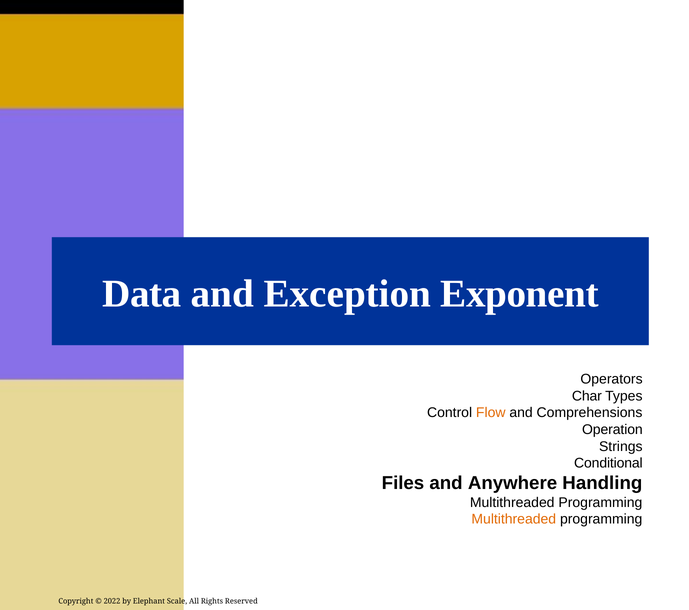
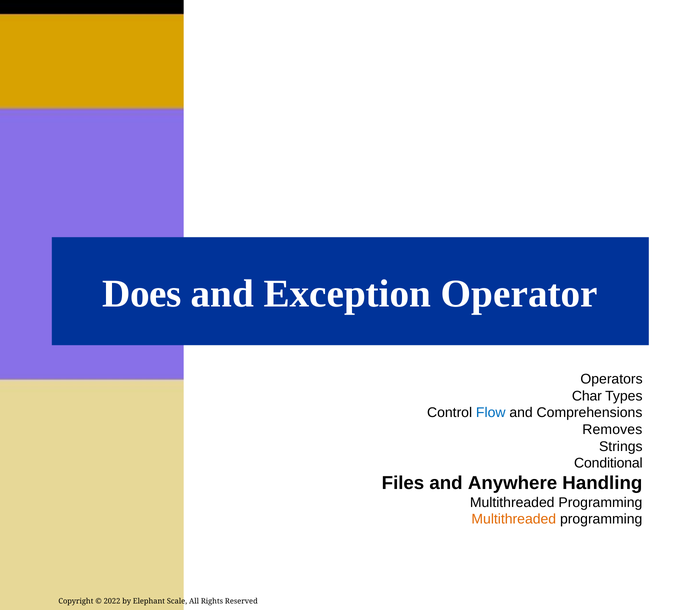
Data: Data -> Does (142, 294)
Exponent: Exponent -> Operator (519, 294)
Flow colour: orange -> blue (491, 413)
Operation: Operation -> Removes (612, 430)
